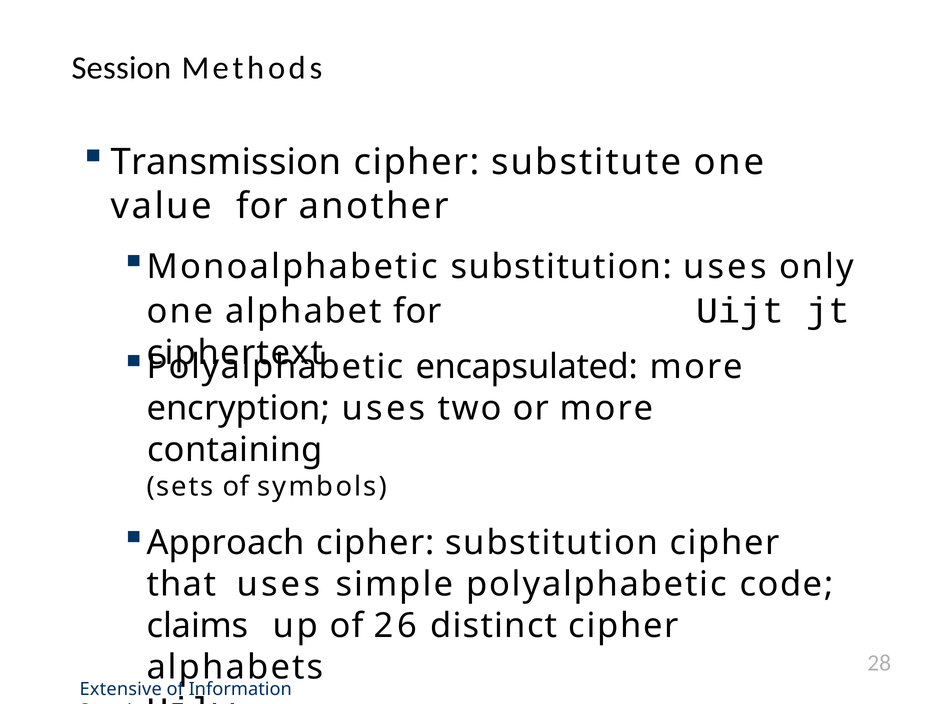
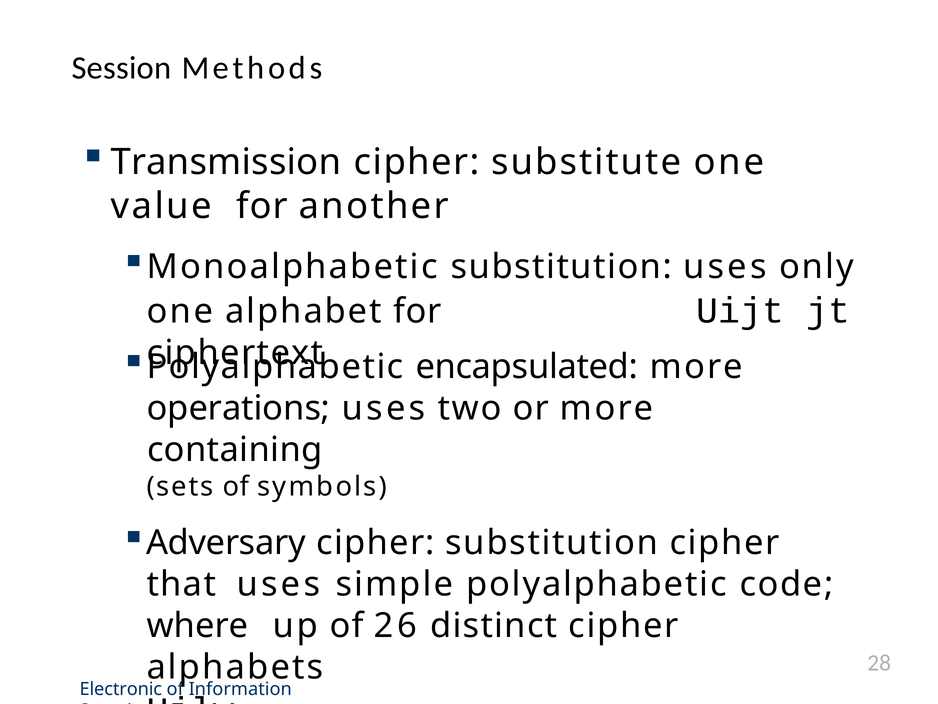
encryption: encryption -> operations (238, 408)
Approach: Approach -> Adversary (226, 543)
claims: claims -> where (197, 625)
Extensive: Extensive -> Electronic (121, 689)
